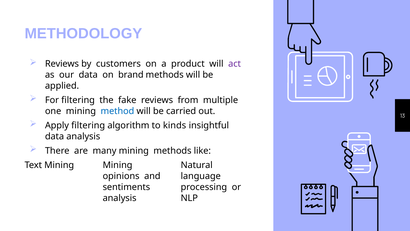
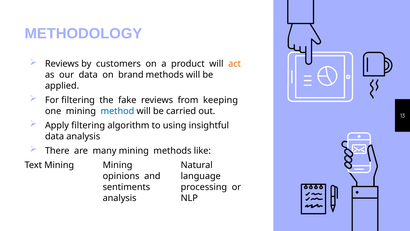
act colour: purple -> orange (235, 64)
multiple: multiple -> keeping (221, 100)
kinds: kinds -> using (175, 125)
